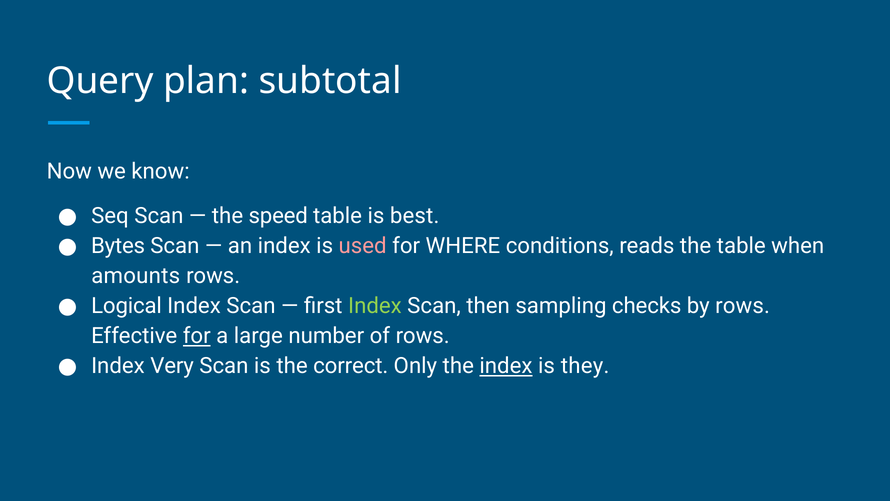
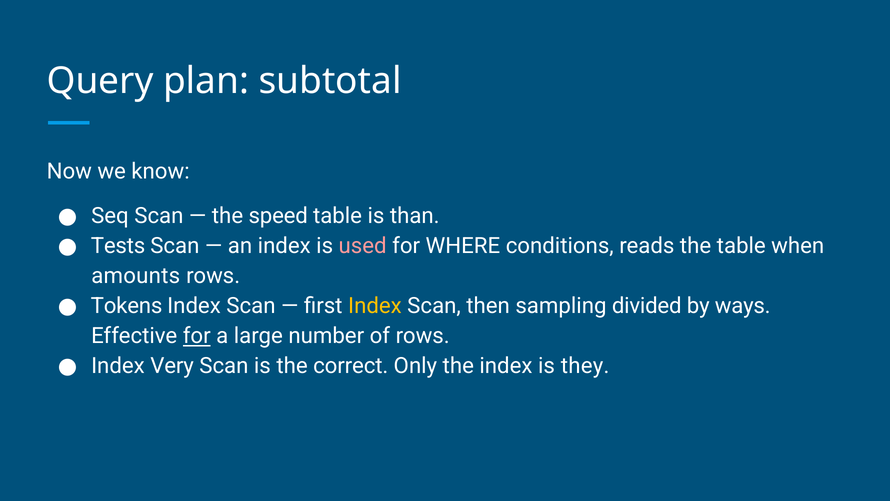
best: best -> than (415, 216)
Bytes: Bytes -> Tests (118, 246)
Logical: Logical -> Tokens (127, 306)
Index colour: light green -> yellow (375, 306)
checks: checks -> divided (647, 306)
by rows: rows -> ways (743, 306)
index underline: present -> none (506, 366)
